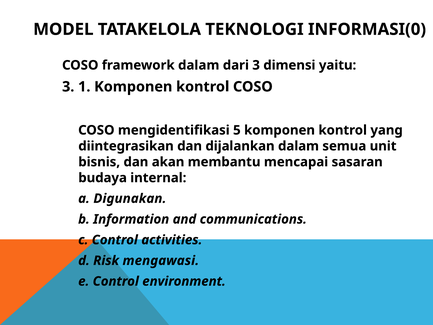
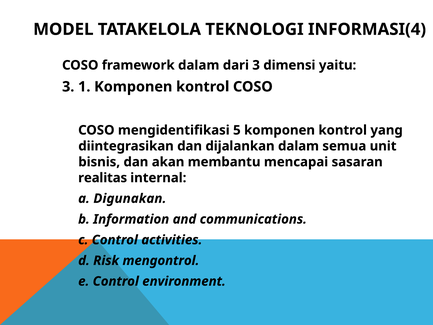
INFORMASI(0: INFORMASI(0 -> INFORMASI(4 (367, 29)
budaya: budaya -> realitas (103, 178)
mengawasi: mengawasi -> mengontrol (161, 260)
